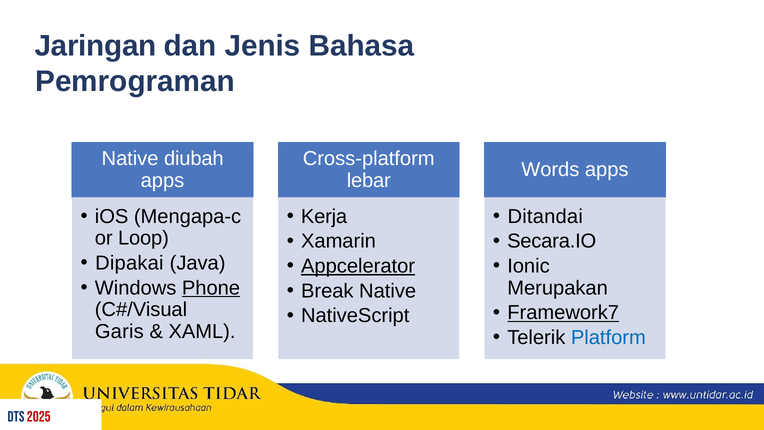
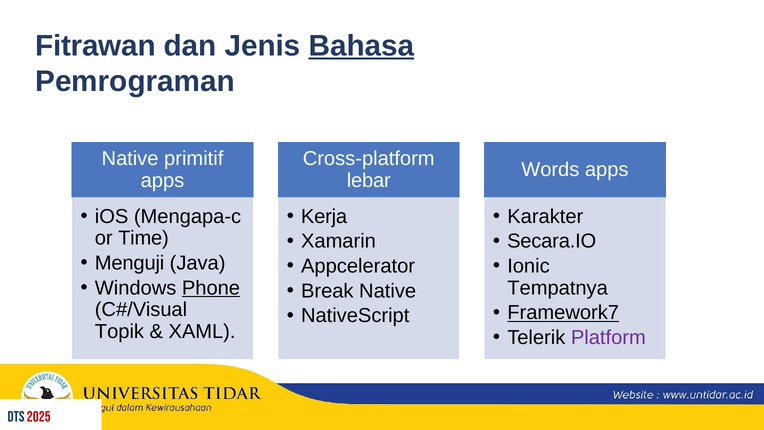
Jaringan: Jaringan -> Fitrawan (96, 46)
Bahasa underline: none -> present (361, 46)
diubah: diubah -> primitif (194, 159)
Ditandai: Ditandai -> Karakter (545, 216)
Loop: Loop -> Time (143, 238)
Dipakai: Dipakai -> Menguji (130, 263)
Appcelerator underline: present -> none (358, 266)
Merupakan: Merupakan -> Tempatnya (558, 288)
Garis: Garis -> Topik (119, 331)
Platform colour: blue -> purple (608, 337)
